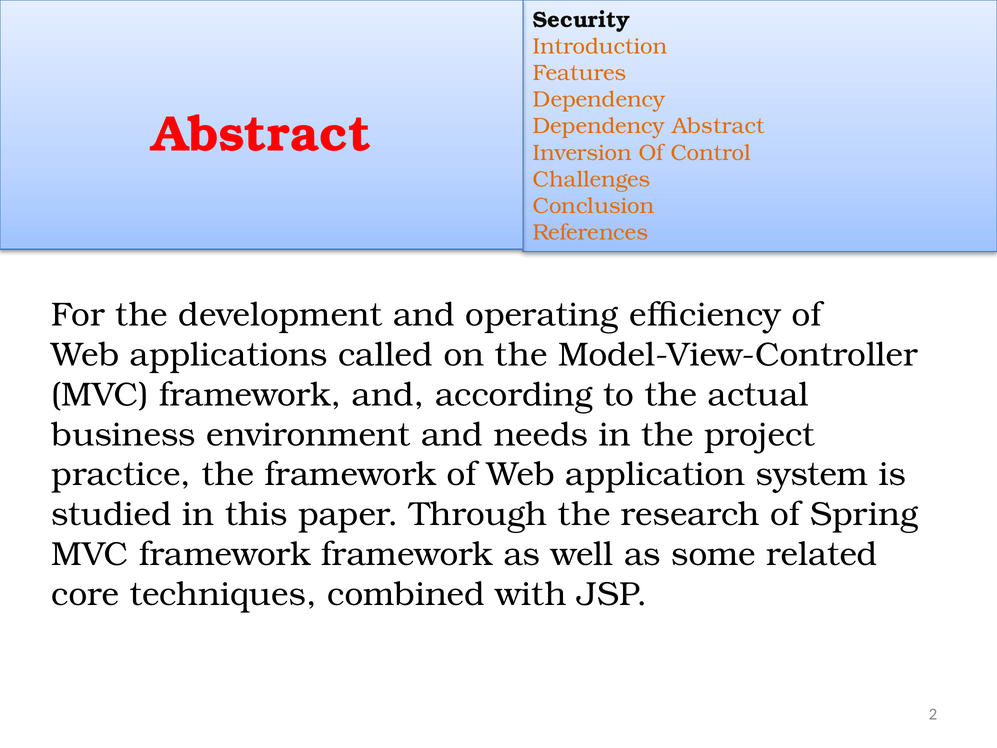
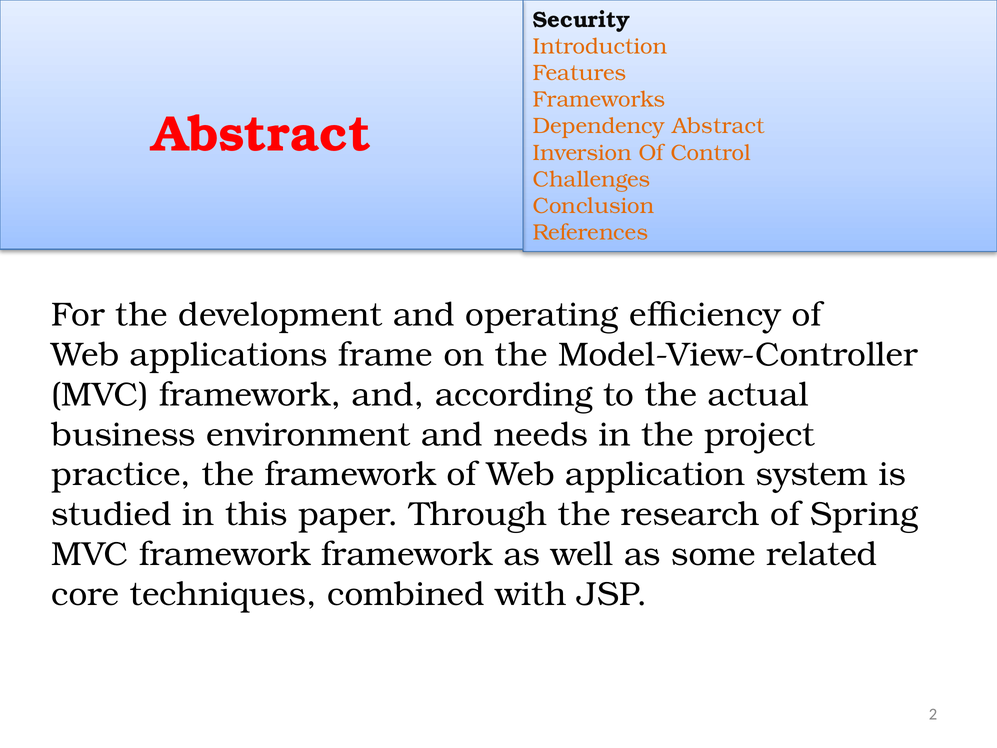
Dependency: Dependency -> Frameworks (599, 99)
called: called -> frame (385, 355)
